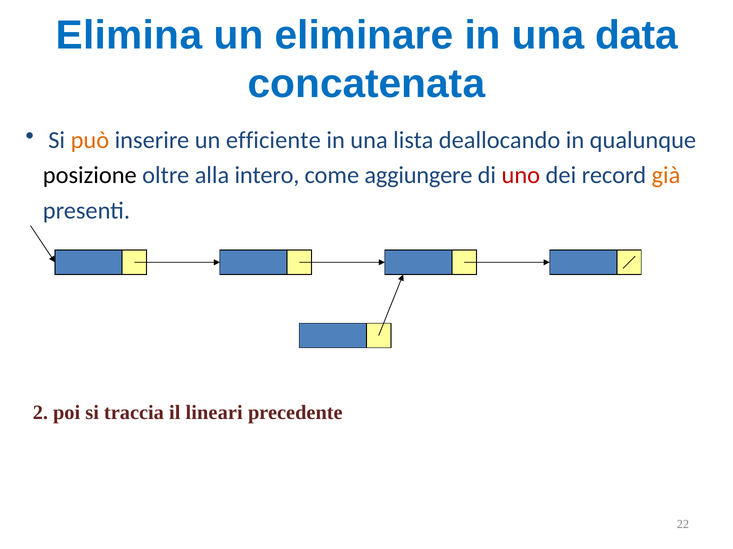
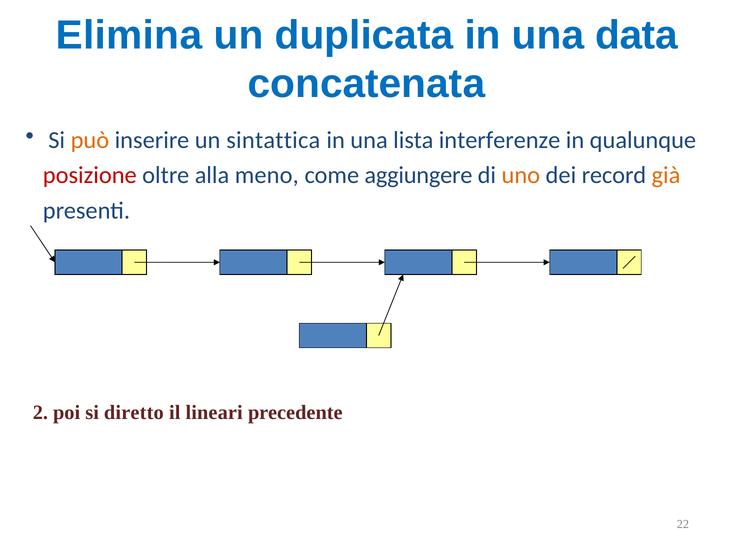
eliminare: eliminare -> duplicata (364, 35)
efficiente: efficiente -> sintattica (273, 140)
deallocando: deallocando -> interferenze (500, 140)
posizione colour: black -> red (90, 176)
intero: intero -> meno (267, 176)
uno colour: red -> orange (521, 176)
traccia: traccia -> diretto (134, 413)
